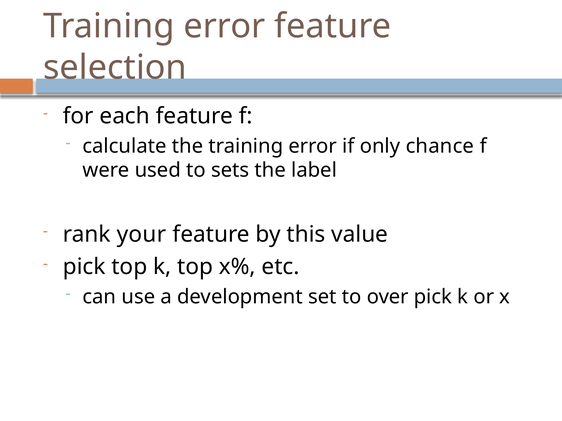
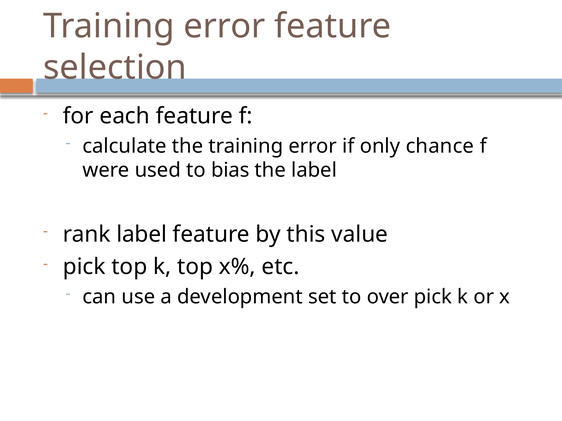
sets: sets -> bias (230, 171)
rank your: your -> label (142, 235)
